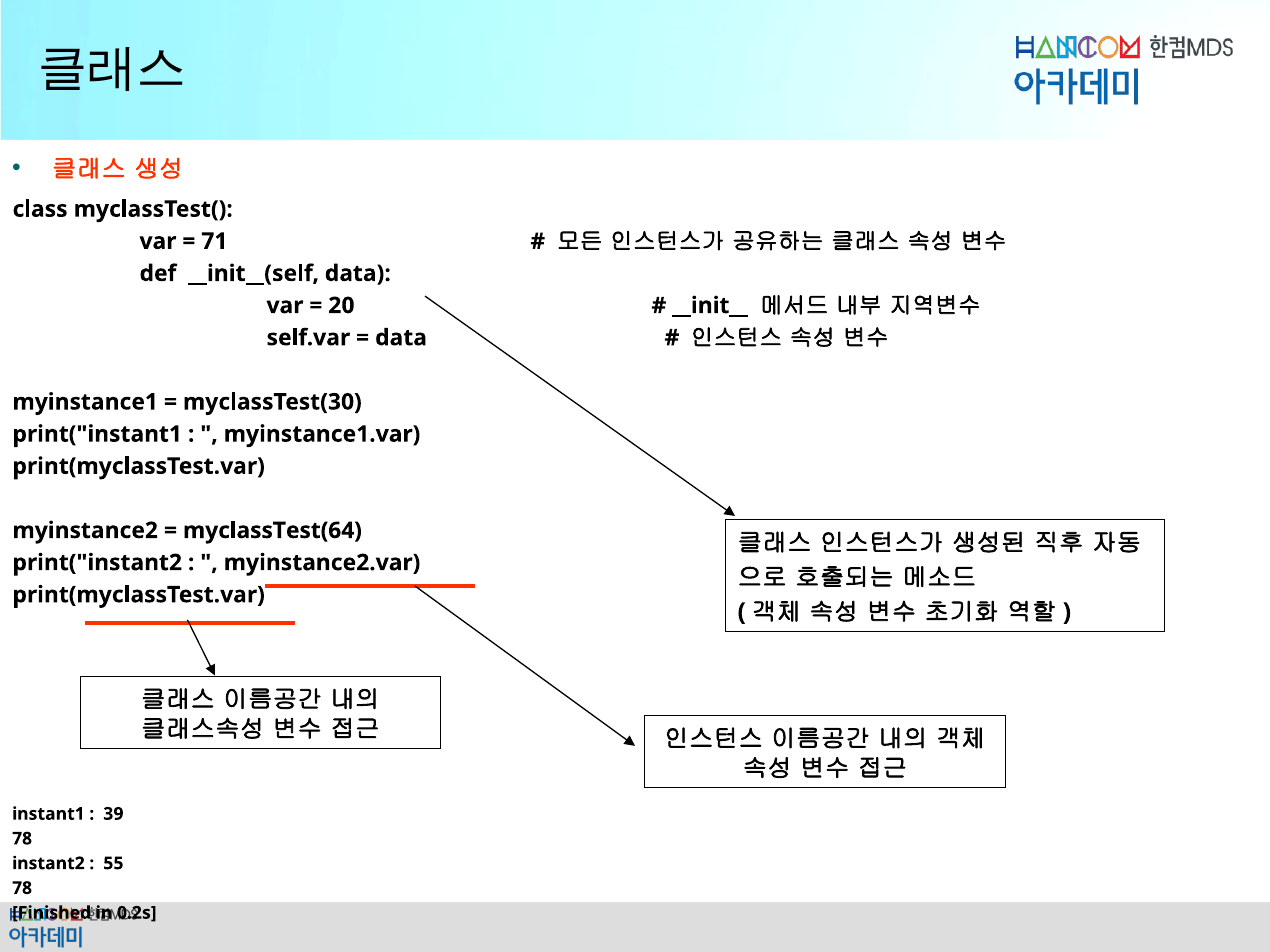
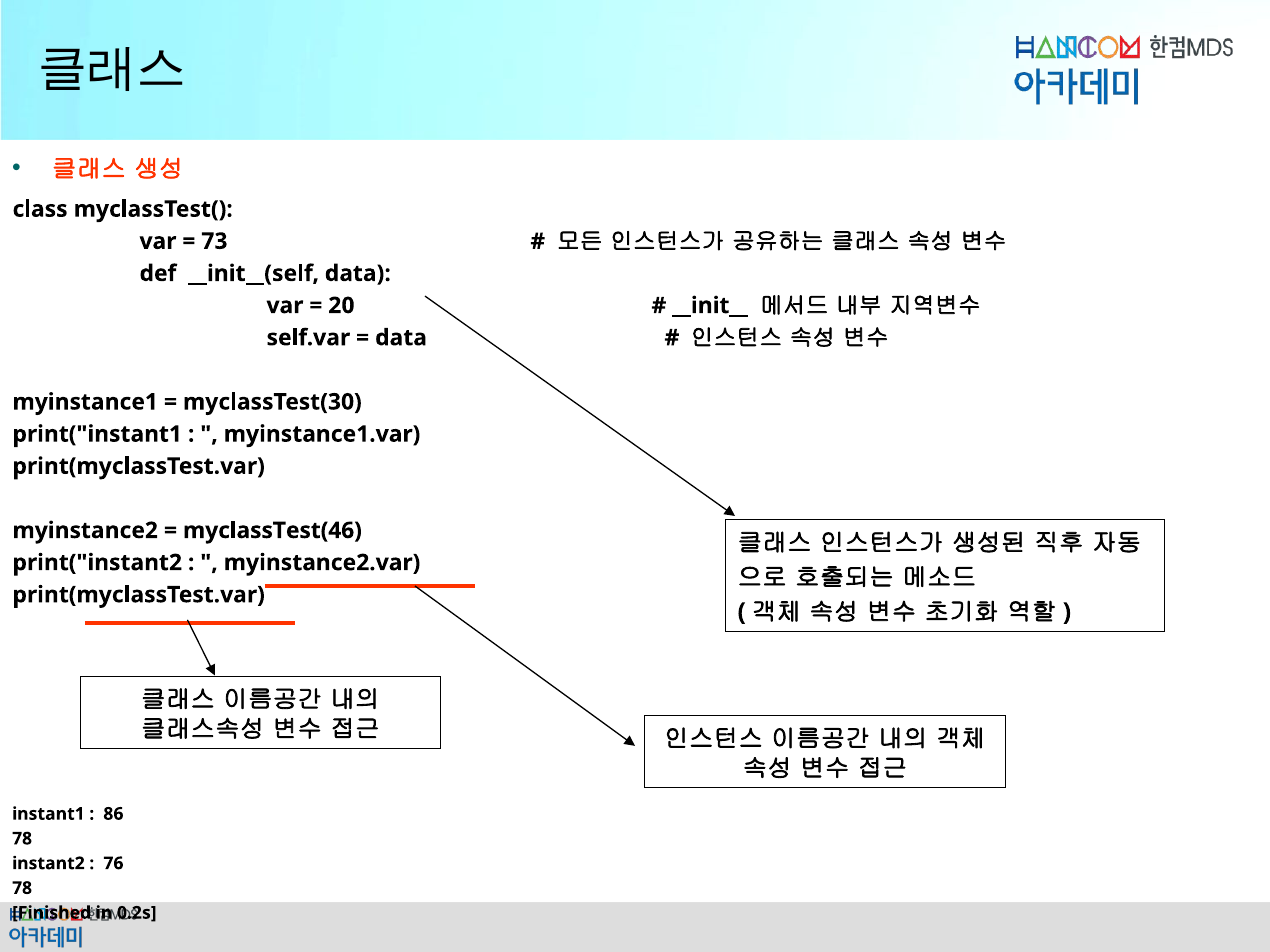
71: 71 -> 73 (214, 241)
myclassTest(64: myclassTest(64 -> myclassTest(46 (272, 531)
39: 39 -> 86 (113, 814)
55: 55 -> 76 (113, 864)
